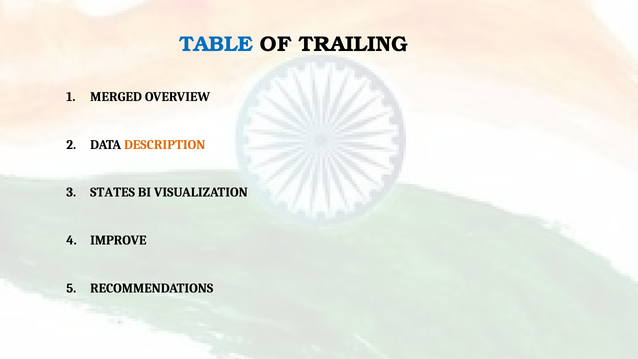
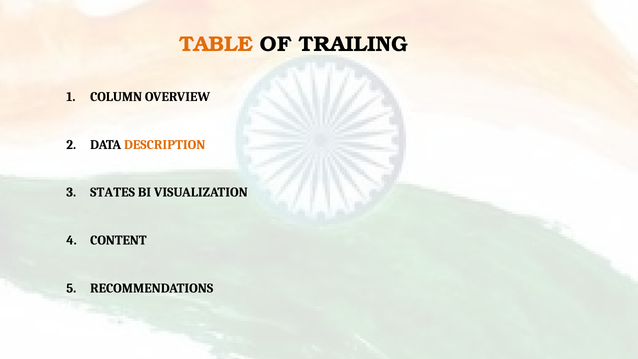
TABLE colour: blue -> orange (216, 44)
MERGED: MERGED -> COLUMN (116, 97)
IMPROVE: IMPROVE -> CONTENT (118, 240)
